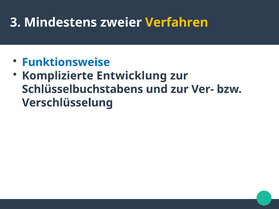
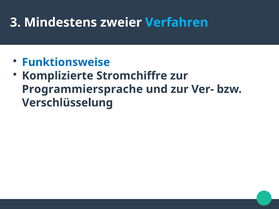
Verfahren colour: yellow -> light blue (177, 22)
Entwicklung: Entwicklung -> Stromchiffre (132, 76)
Schlüsselbuchstabens: Schlüsselbuchstabens -> Programmiersprache (82, 89)
